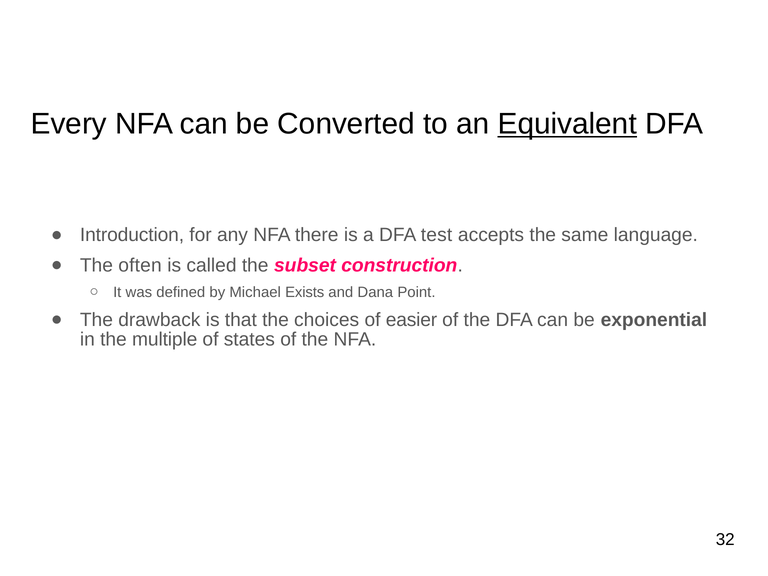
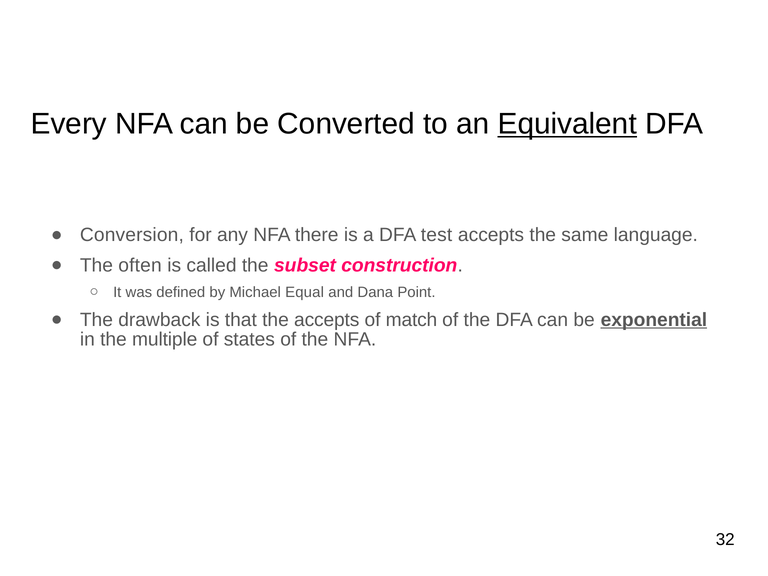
Introduction: Introduction -> Conversion (132, 235)
Exists: Exists -> Equal (305, 292)
the choices: choices -> accepts (327, 320)
easier: easier -> match (411, 320)
exponential underline: none -> present (654, 320)
